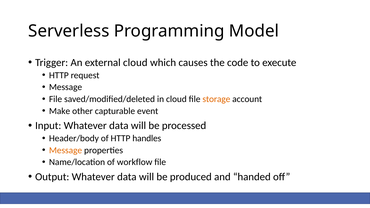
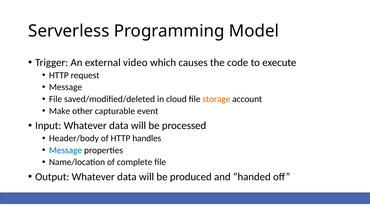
external cloud: cloud -> video (135, 63)
Message colour: orange -> blue (66, 150)
workflow: workflow -> complete (135, 162)
